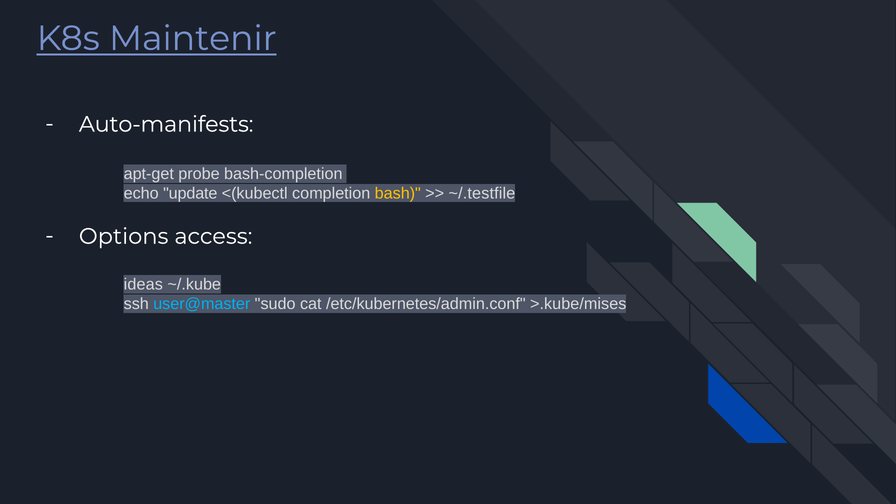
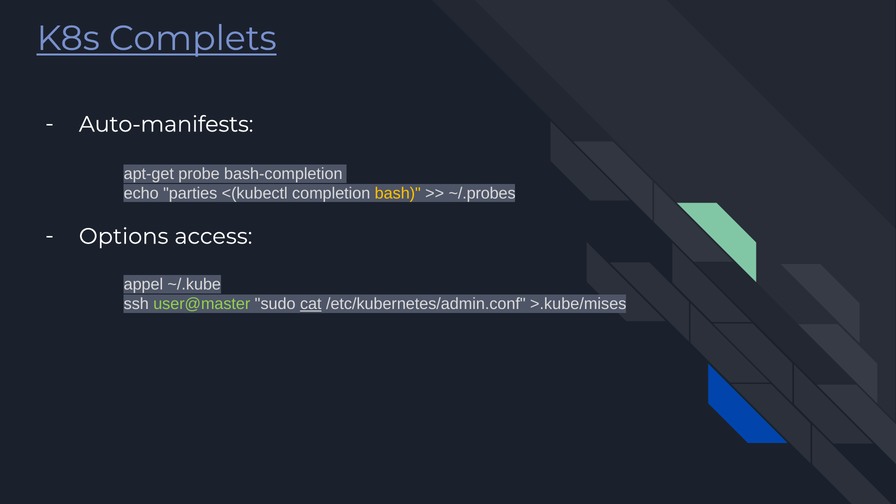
Maintenir: Maintenir -> Complets (193, 38)
update: update -> parties (190, 193)
~/.testfile: ~/.testfile -> ~/.probes (482, 193)
ideas: ideas -> appel (143, 285)
user@master colour: light blue -> light green (202, 304)
cat underline: none -> present (311, 304)
